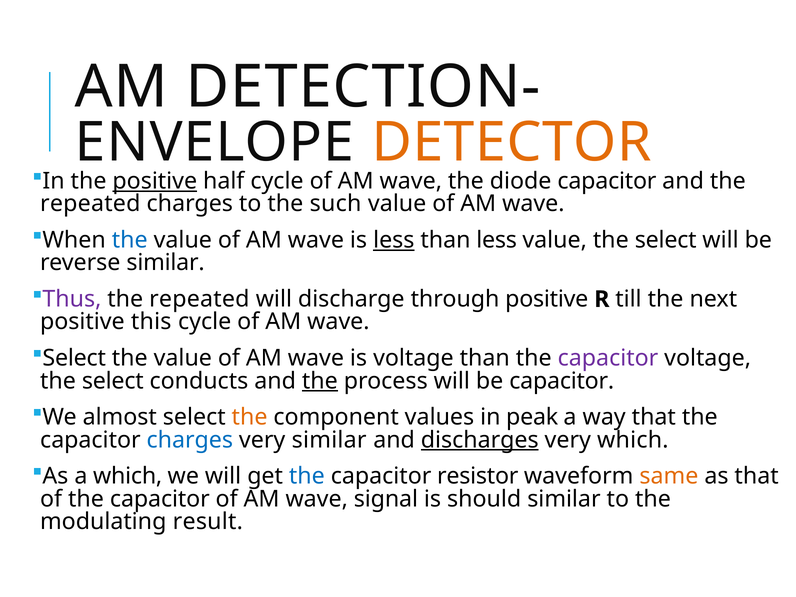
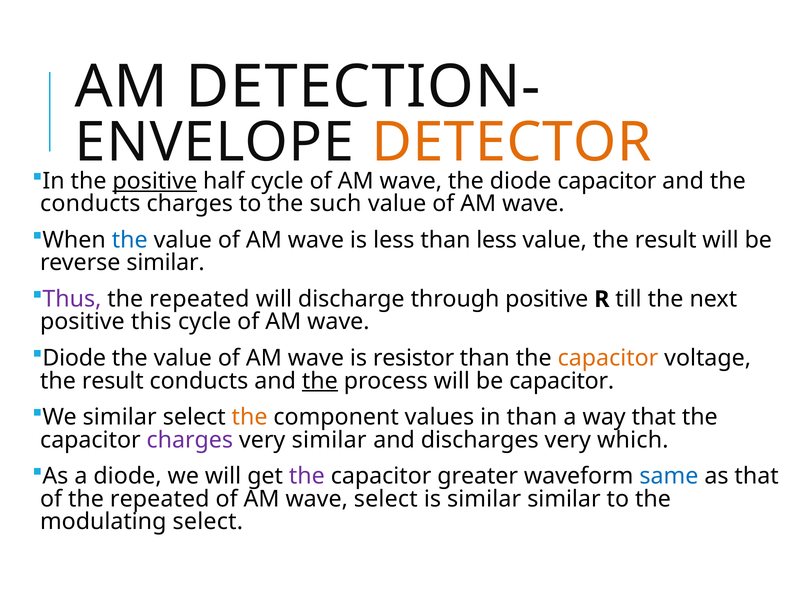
repeated: repeated -> conducts (90, 204)
less underline: present -> none (394, 240)
value the select: select -> result (666, 240)
Select: Select -> Diode (74, 358)
is voltage: voltage -> resistor (414, 358)
capacitor colour: purple -> orange (608, 358)
select: select -> result (113, 381)
We almost: almost -> similar (120, 417)
in peak: peak -> than (532, 417)
charges colour: blue -> purple (190, 440)
discharges underline: present -> none (480, 440)
a which: which -> diode (127, 476)
the colour: blue -> purple (307, 476)
resistor: resistor -> greater (478, 476)
same colour: orange -> blue (669, 476)
of the capacitor: capacitor -> repeated (160, 499)
wave signal: signal -> select (386, 499)
is should: should -> similar (484, 499)
modulating result: result -> select (208, 521)
